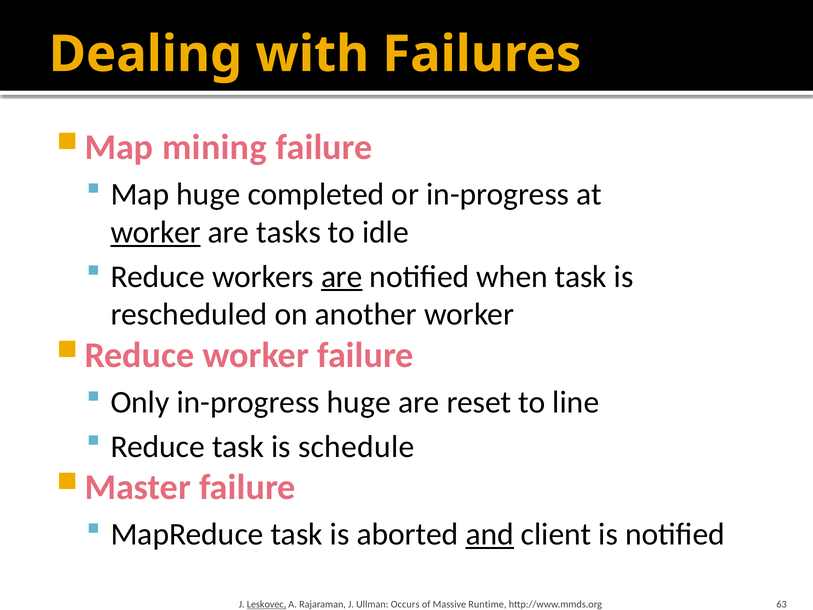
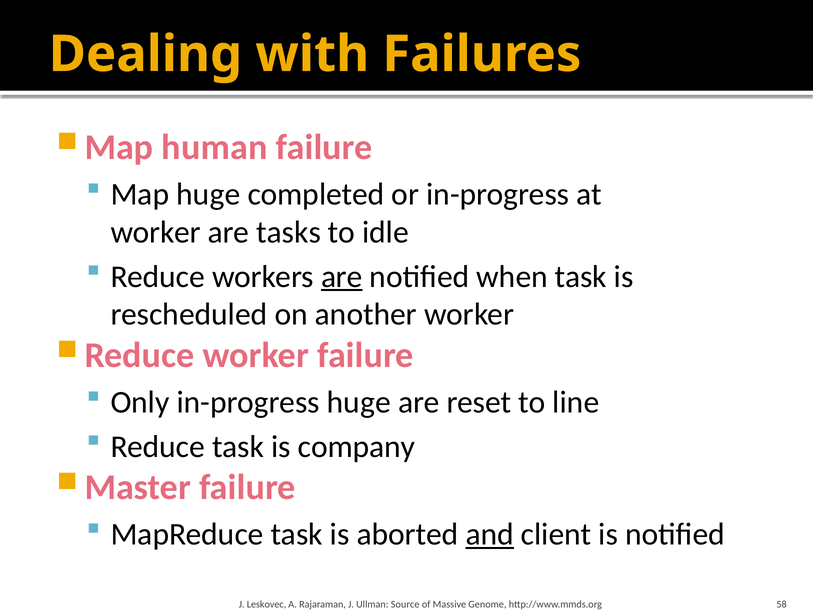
mining: mining -> human (215, 148)
worker underline: present -> none (156, 232)
schedule: schedule -> company (357, 446)
Leskovec underline: present -> none (267, 604)
Occurs: Occurs -> Source (405, 604)
Runtime: Runtime -> Genome (487, 604)
63: 63 -> 58 (782, 604)
